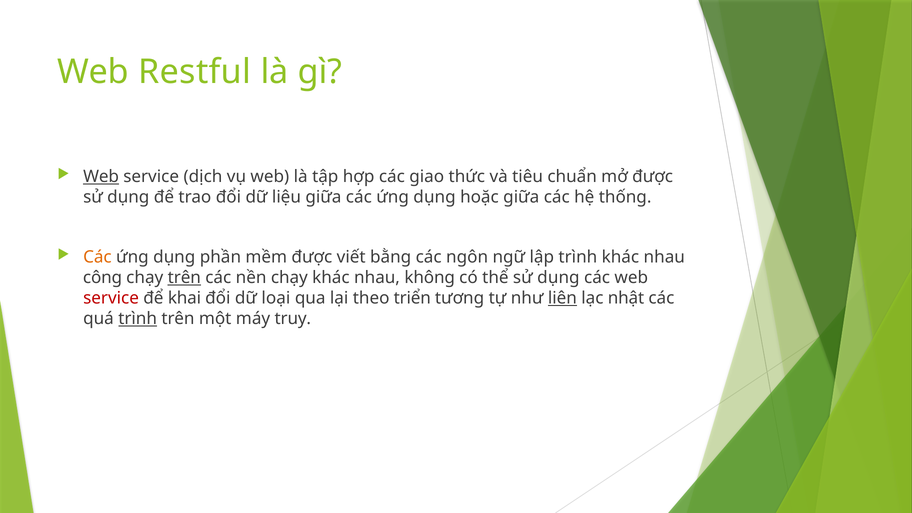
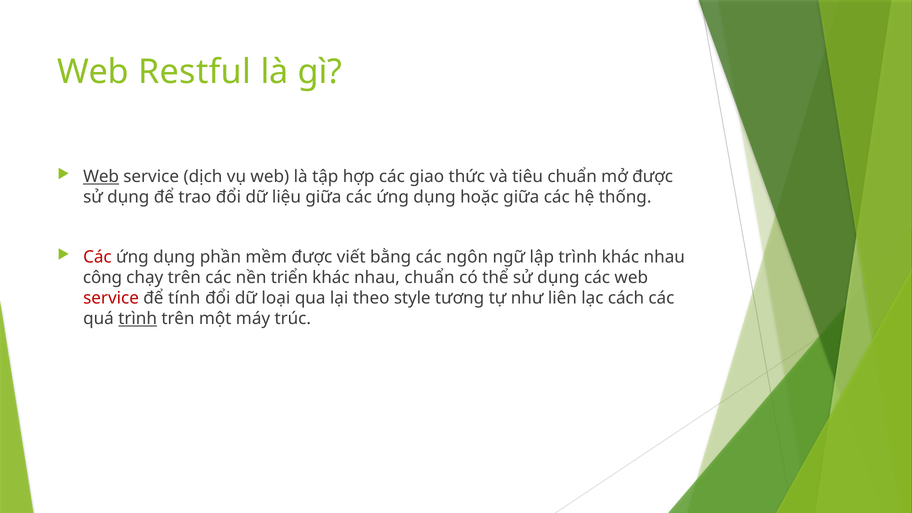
Các colour: orange -> red (97, 257)
trên underline: present -> none (184, 278)
nền chạy: chạy -> triển (289, 278)
nhau không: không -> chuẩn (430, 278)
khai: khai -> tính (184, 298)
triển: triển -> style (412, 298)
liên underline: present -> none (562, 298)
nhật: nhật -> cách (626, 298)
truy: truy -> trúc (293, 319)
